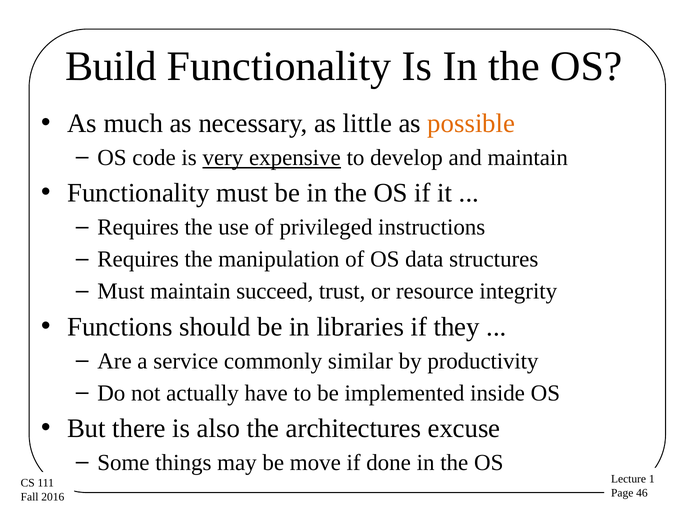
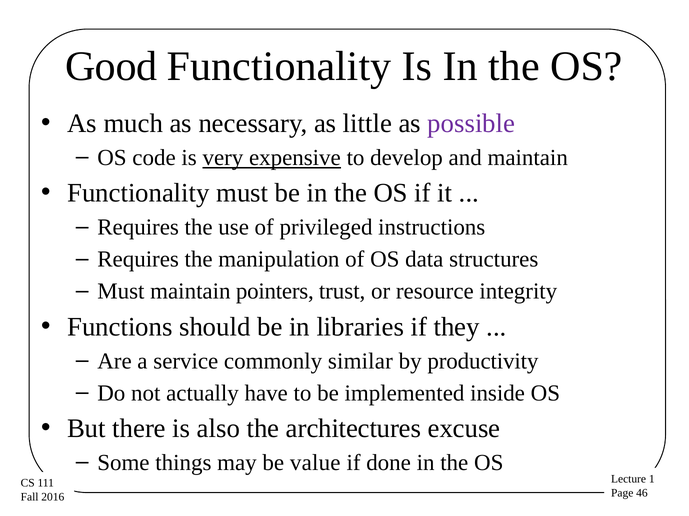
Build: Build -> Good (111, 67)
possible colour: orange -> purple (471, 124)
succeed: succeed -> pointers (275, 292)
move: move -> value (315, 463)
